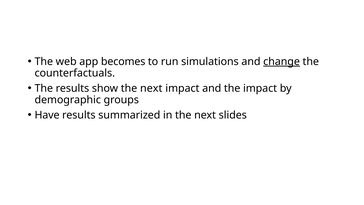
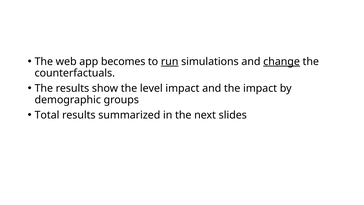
run underline: none -> present (170, 62)
show the next: next -> level (151, 88)
Have: Have -> Total (47, 115)
